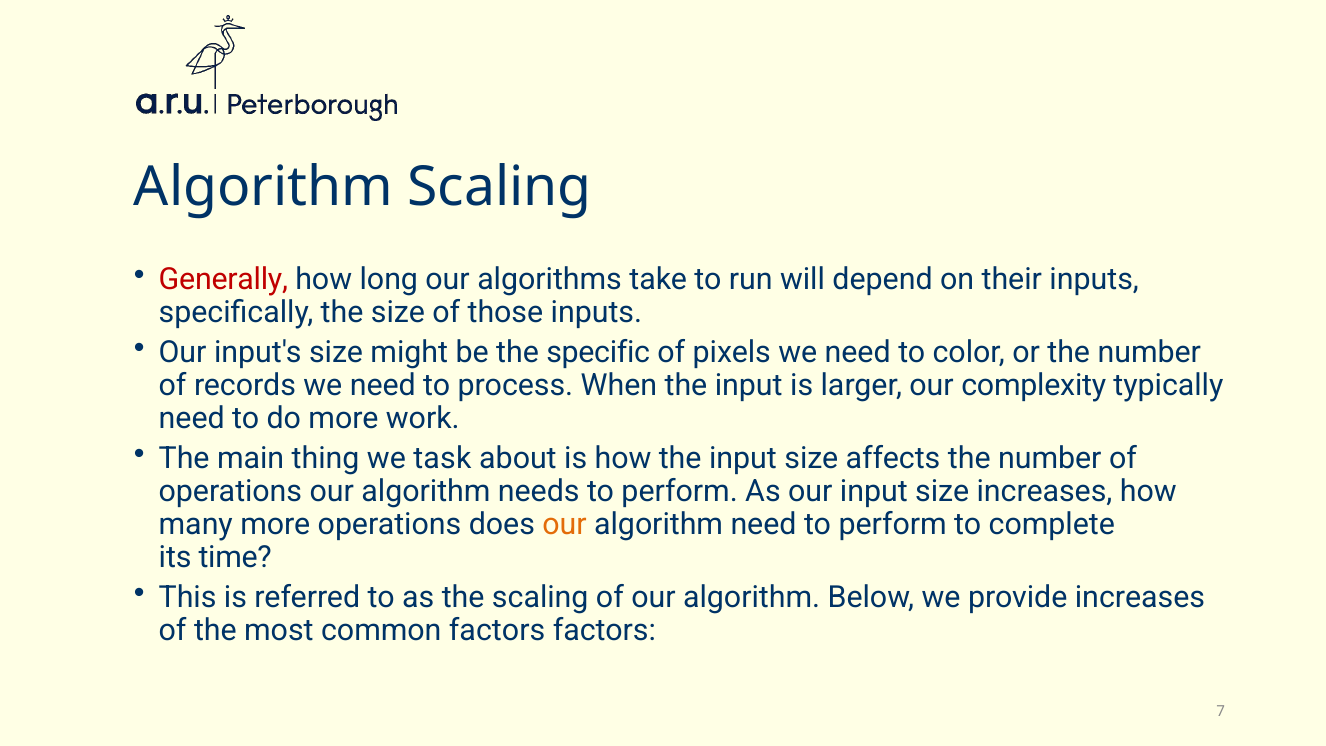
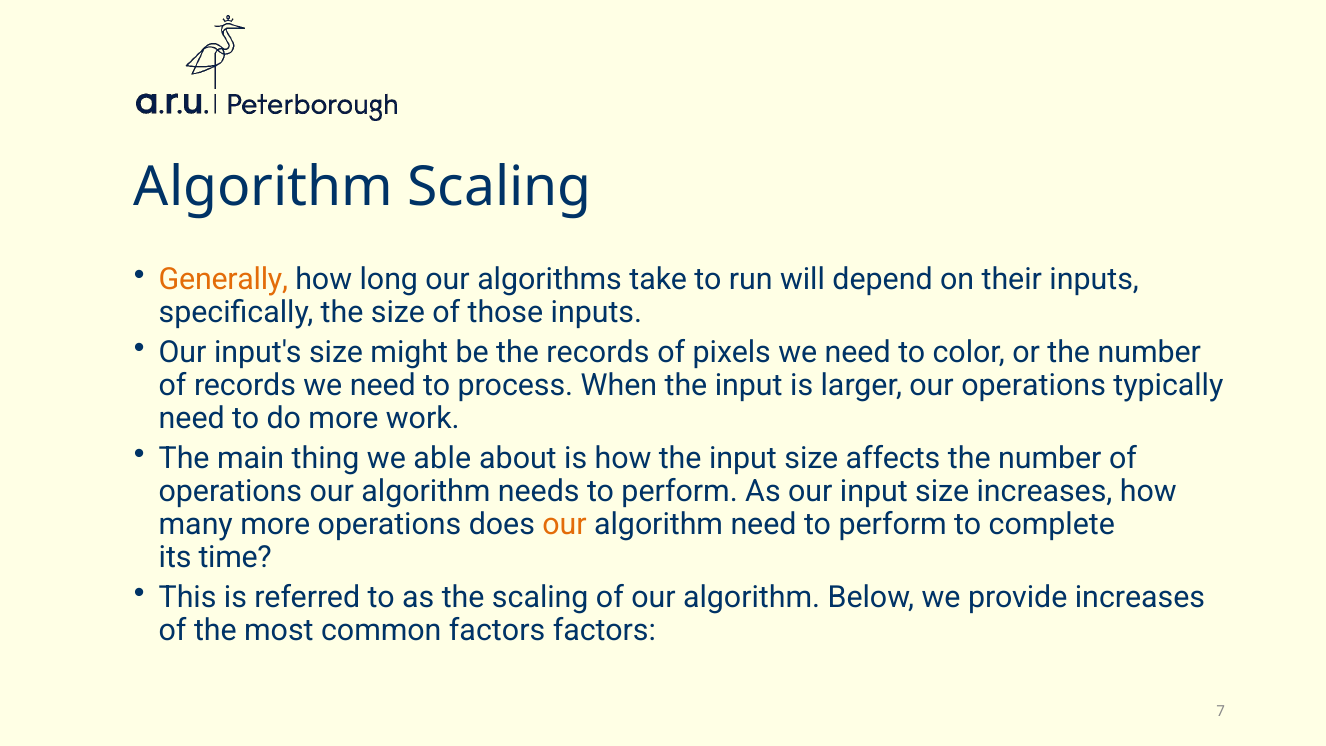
Generally colour: red -> orange (223, 280)
the specific: specific -> records (598, 353)
our complexity: complexity -> operations (1034, 386)
task: task -> able (442, 459)
